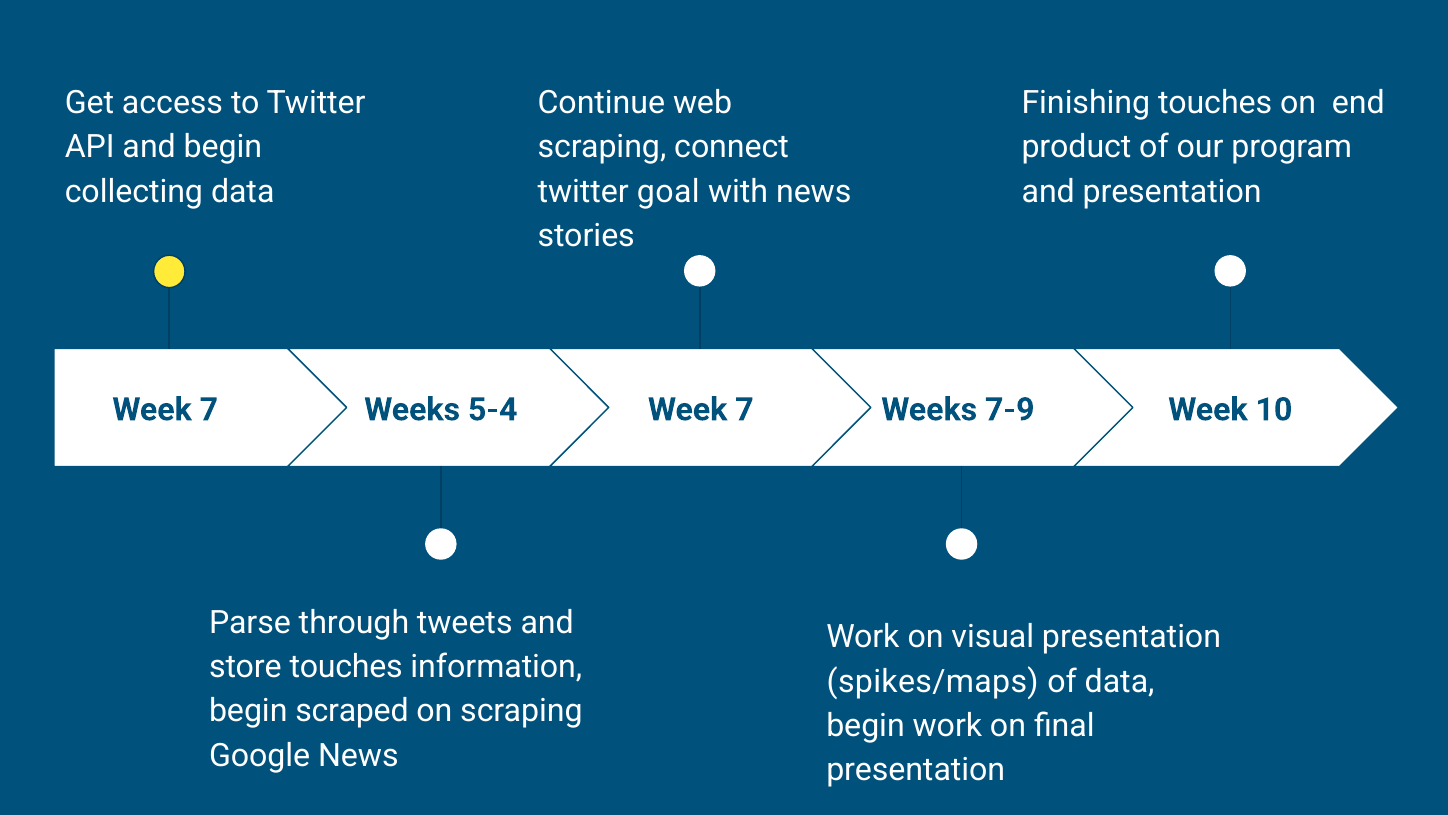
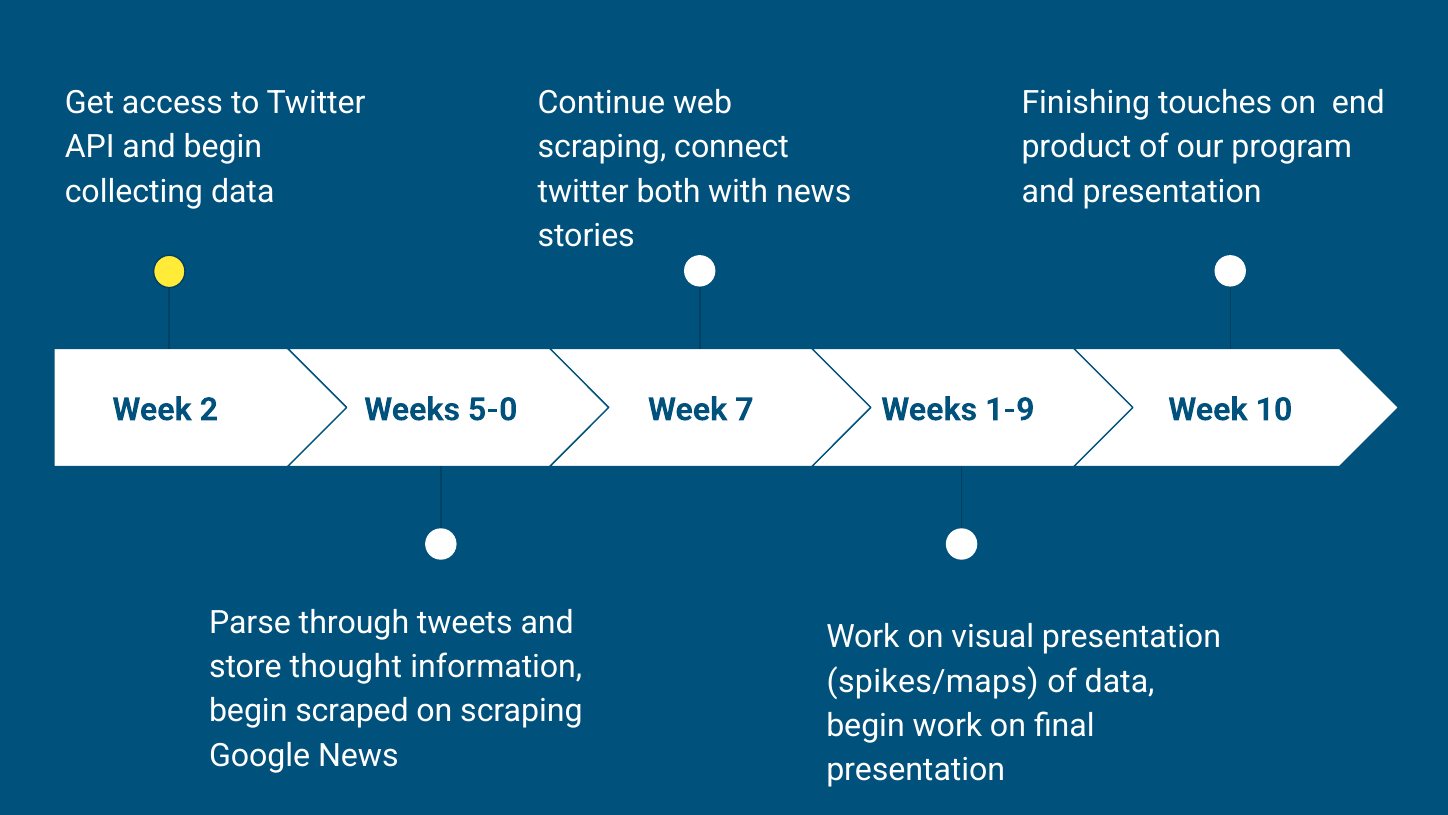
goal: goal -> both (669, 192)
7: 7 -> 2 (209, 409)
5-4: 5-4 -> 5-0 (493, 409)
7-9: 7-9 -> 1-9 (1010, 409)
store touches: touches -> thought (346, 666)
